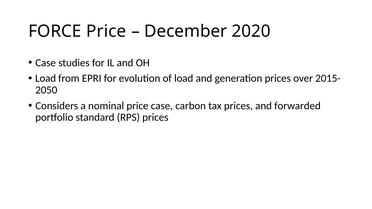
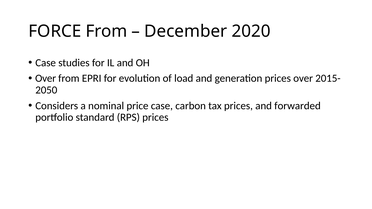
FORCE Price: Price -> From (106, 31)
Load: Load -> Over (46, 78)
